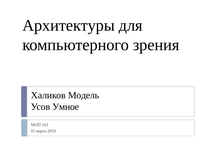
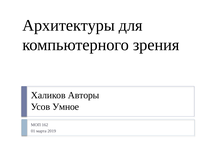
Модель: Модель -> Авторы (84, 95)
